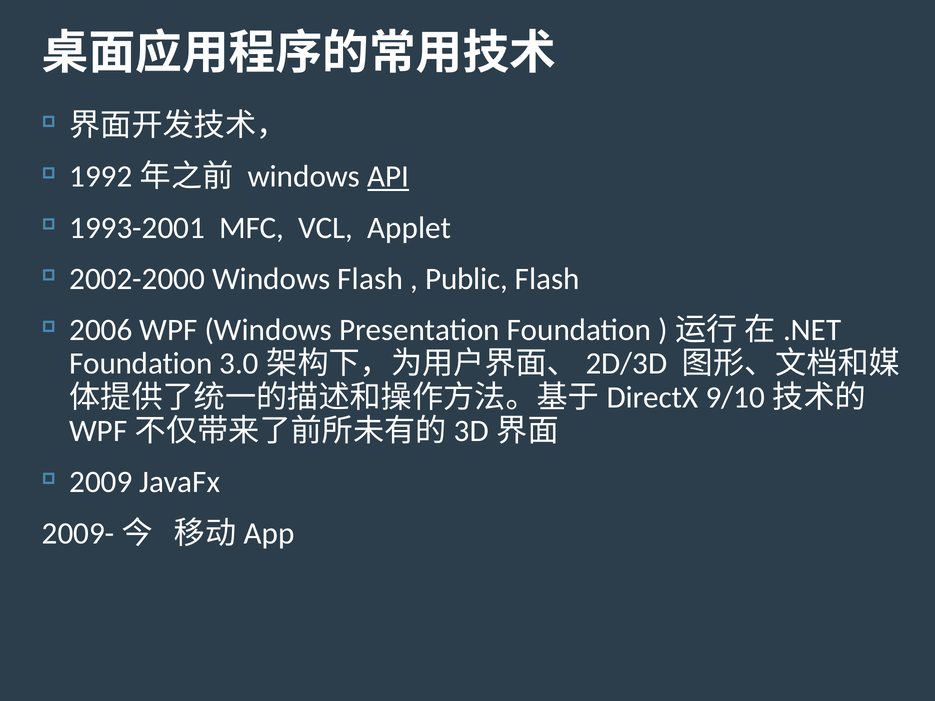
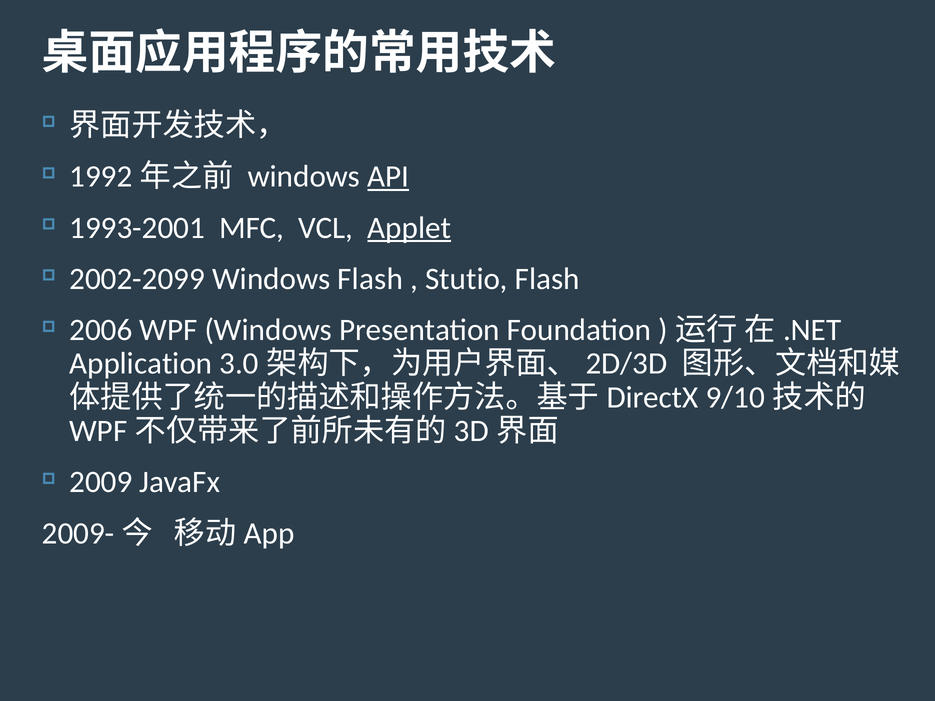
Applet underline: none -> present (409, 228)
2002-2000: 2002-2000 -> 2002-2099 (137, 279)
Public: Public -> Stutio (466, 279)
Foundation: Foundation -> Application (141, 364)
